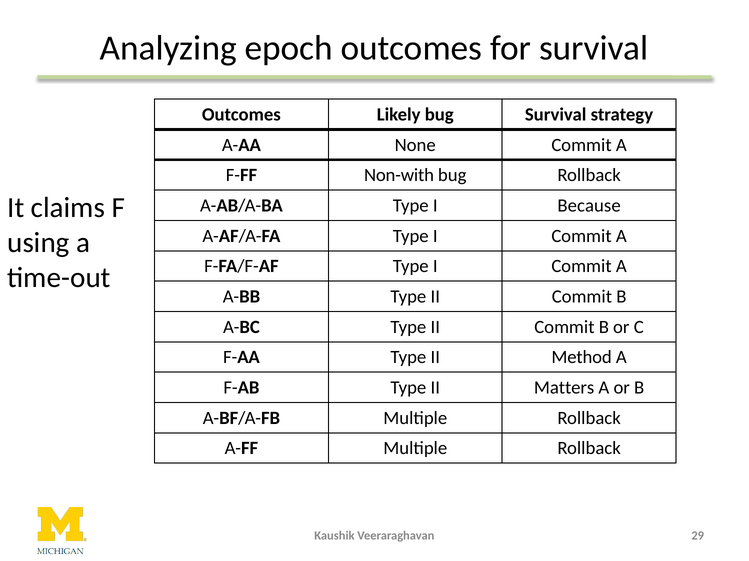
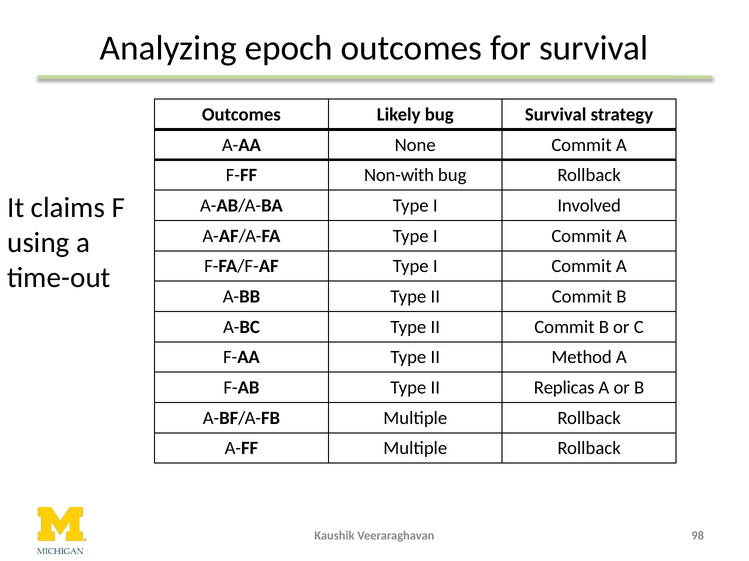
Because: Because -> Involved (589, 206)
Matters: Matters -> Replicas (564, 388)
29: 29 -> 98 (698, 536)
